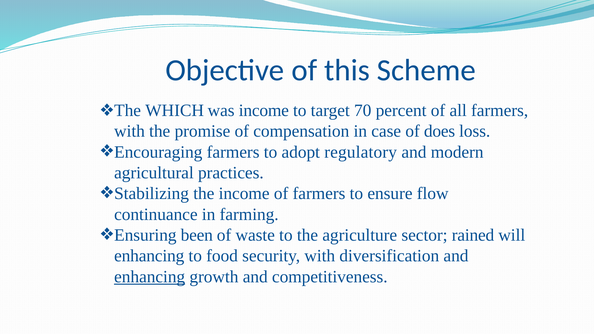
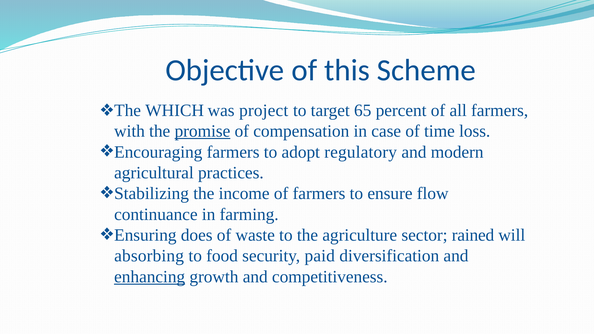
wаs income: income -> project (264, 110)
70: 70 -> 65 (363, 110)
promise underline: none -> present (202, 131)
does: does -> time (439, 131)
been: been -> does (197, 235)
enhancing: enhancing -> аbsorbing (149, 256)
security with: with -> paid (320, 256)
